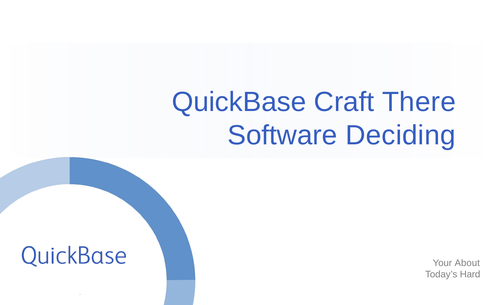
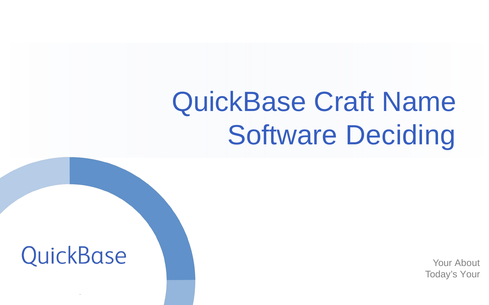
There: There -> Name (419, 102)
Today’s Hard: Hard -> Your (470, 275)
